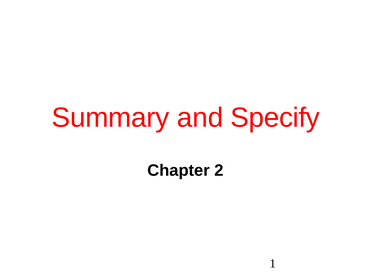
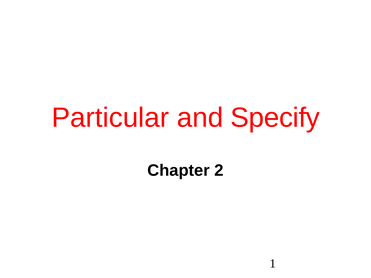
Summary: Summary -> Particular (110, 118)
